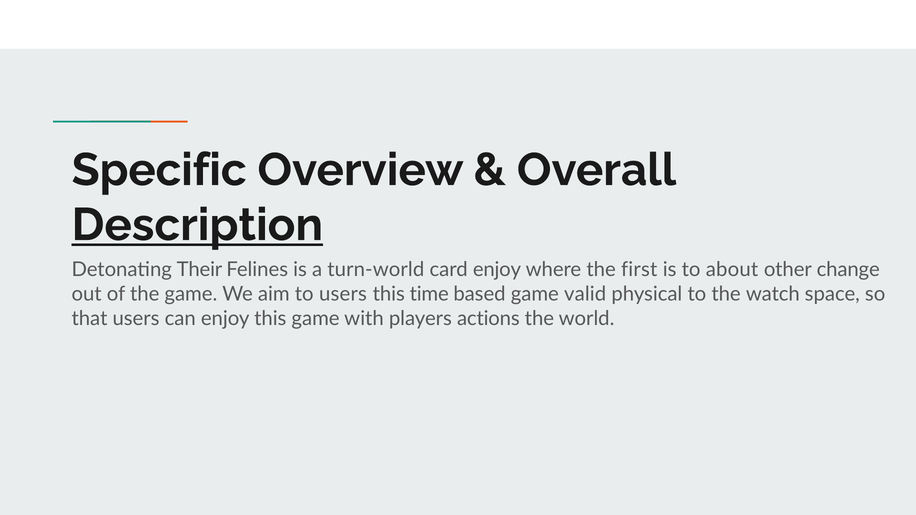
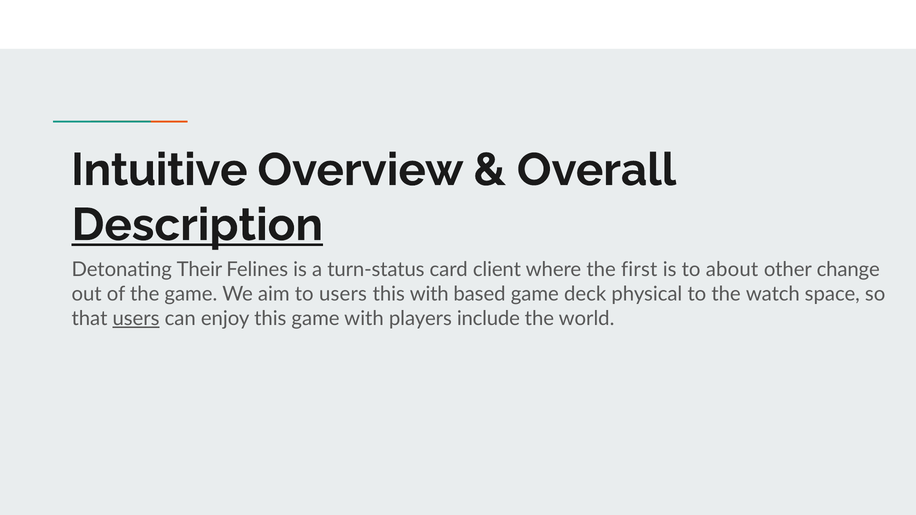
Specific: Specific -> Intuitive (159, 170)
turn-world: turn-world -> turn-status (376, 270)
card enjoy: enjoy -> client (497, 270)
this time: time -> with (429, 294)
valid: valid -> deck (585, 294)
users underline: none -> present (136, 319)
actions: actions -> include (488, 319)
